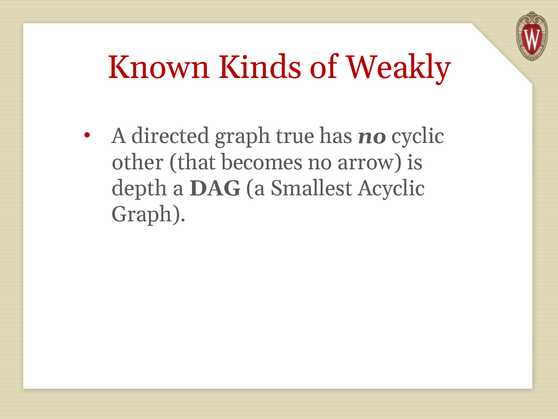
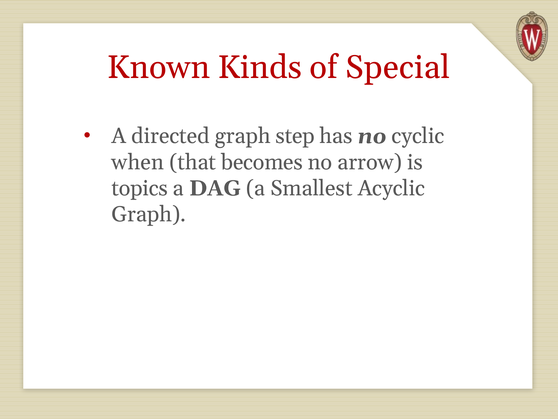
Weakly: Weakly -> Special (398, 67)
true: true -> step (295, 136)
other: other -> when (138, 162)
depth: depth -> topics (140, 188)
